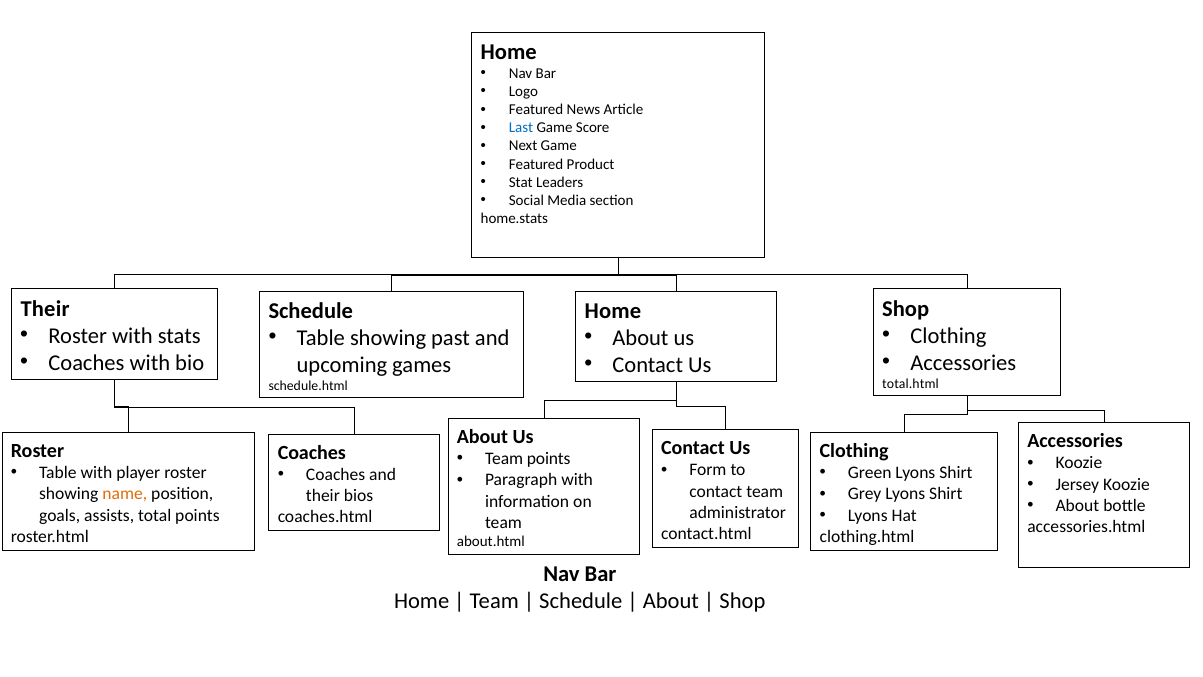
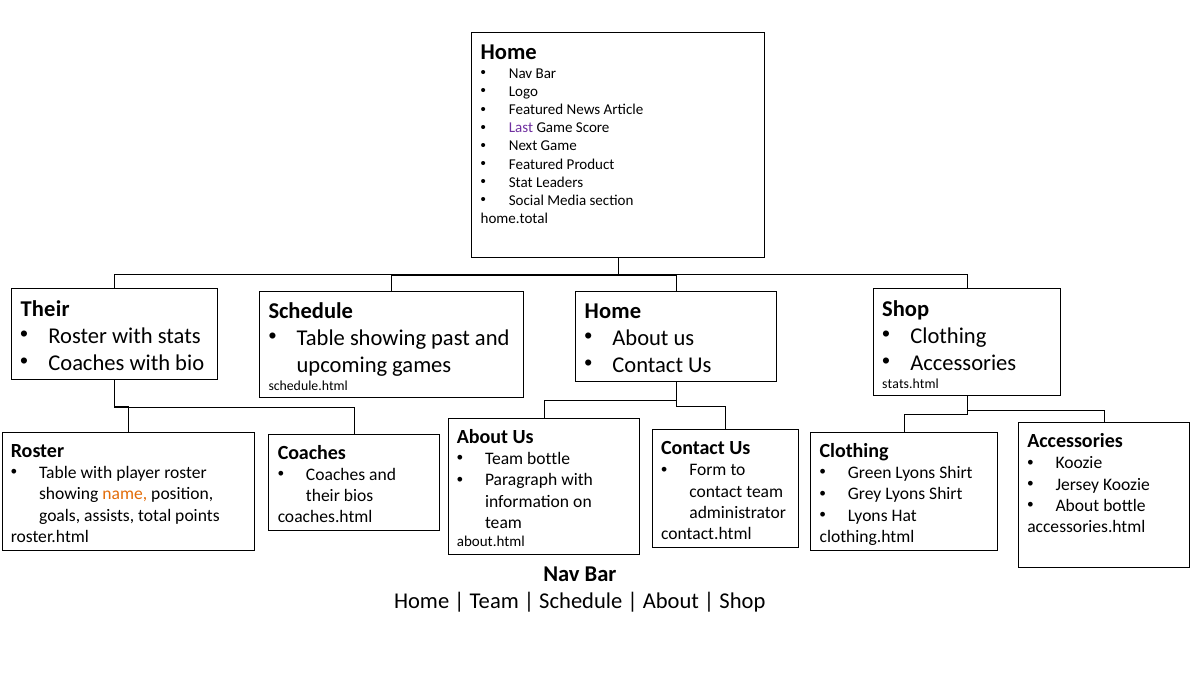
Last colour: blue -> purple (521, 128)
home.stats: home.stats -> home.total (514, 218)
total.html: total.html -> stats.html (911, 384)
Team points: points -> bottle (549, 459)
